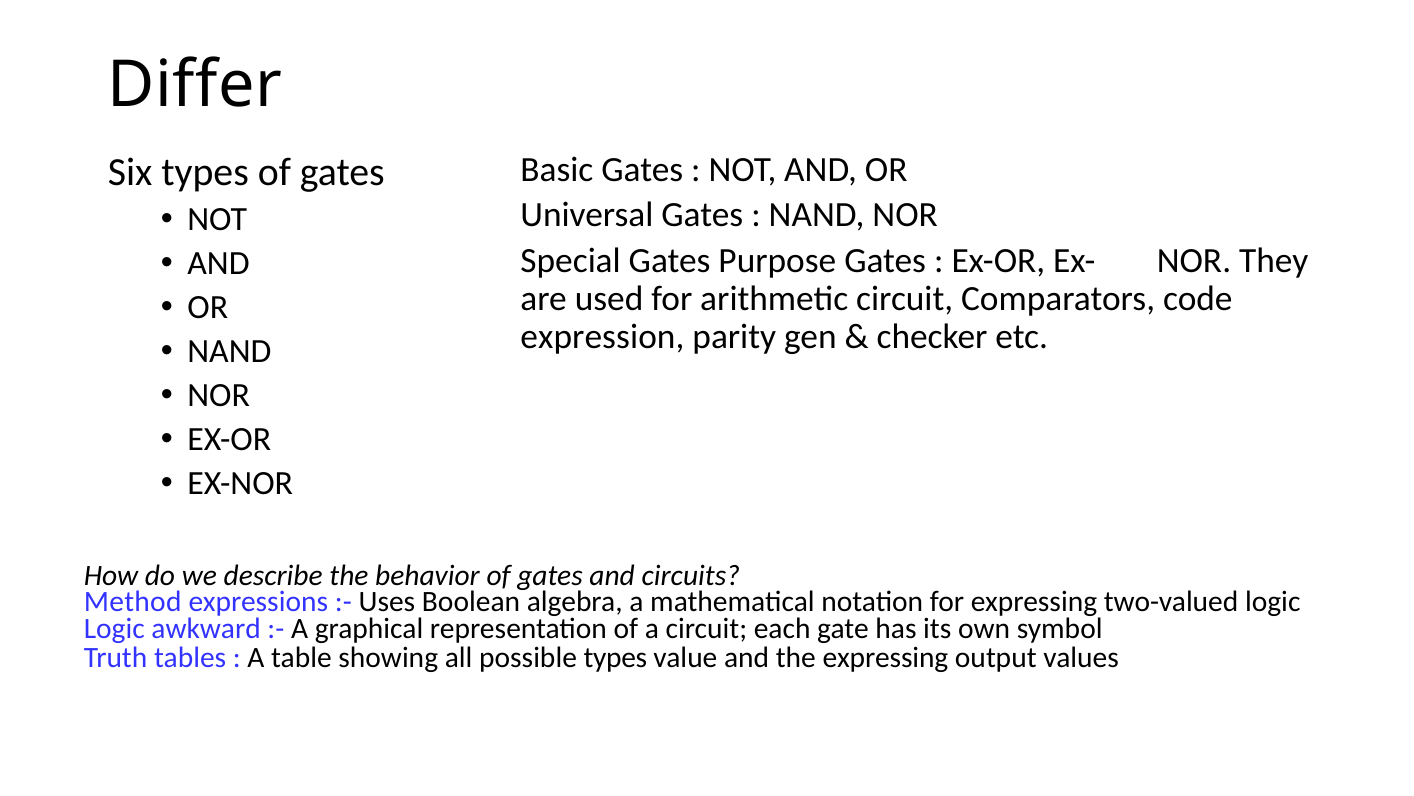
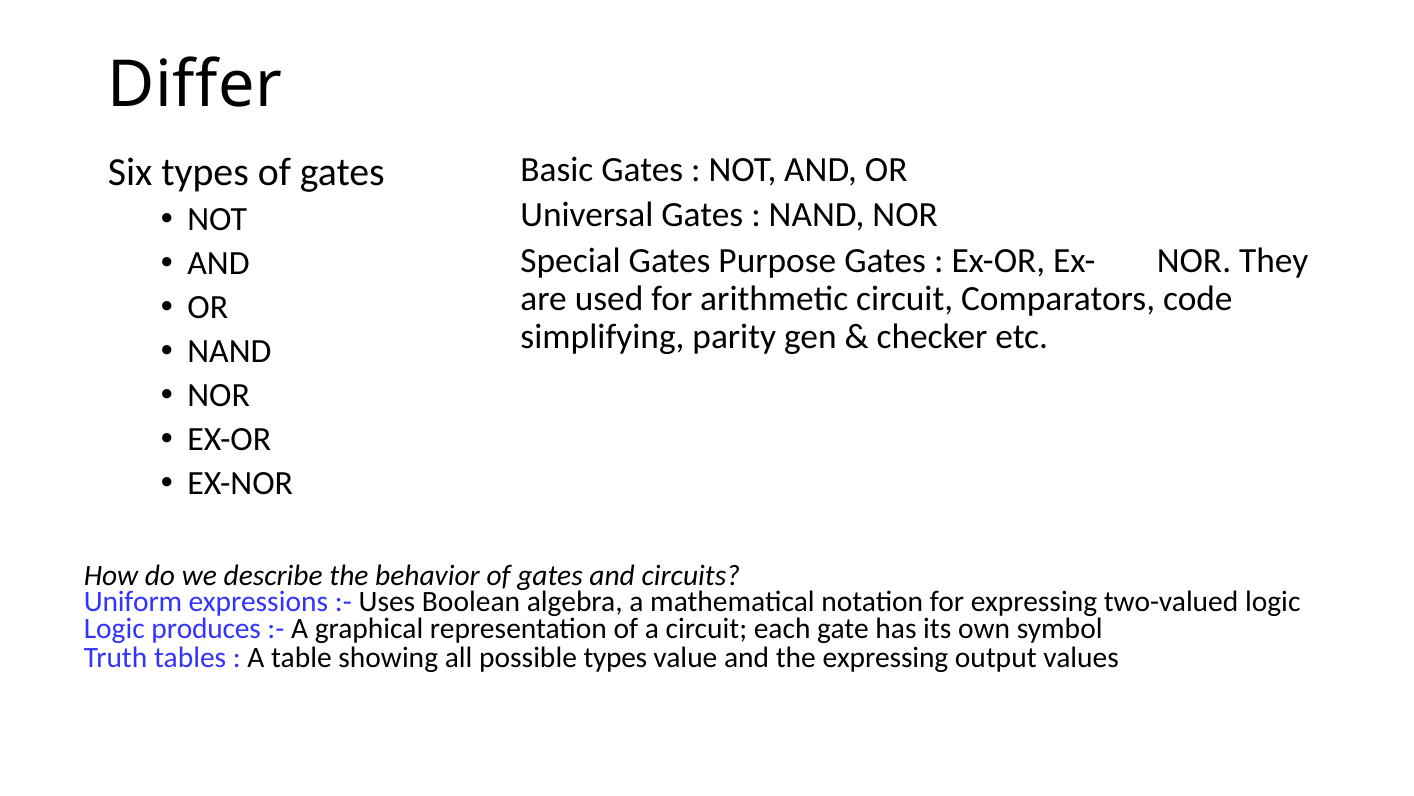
expression: expression -> simplifying (602, 337)
Method: Method -> Uniform (133, 601)
awkward: awkward -> produces (206, 628)
